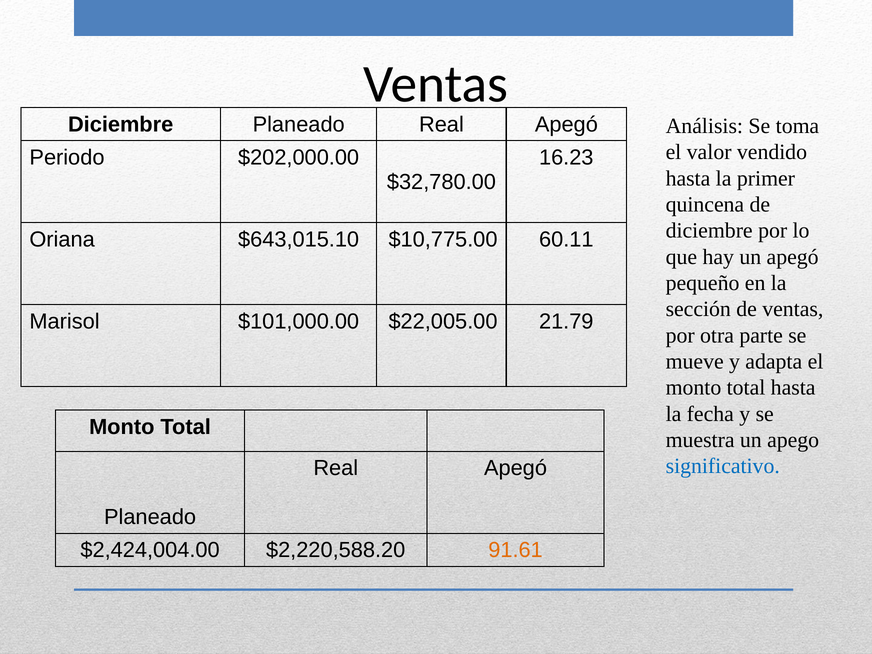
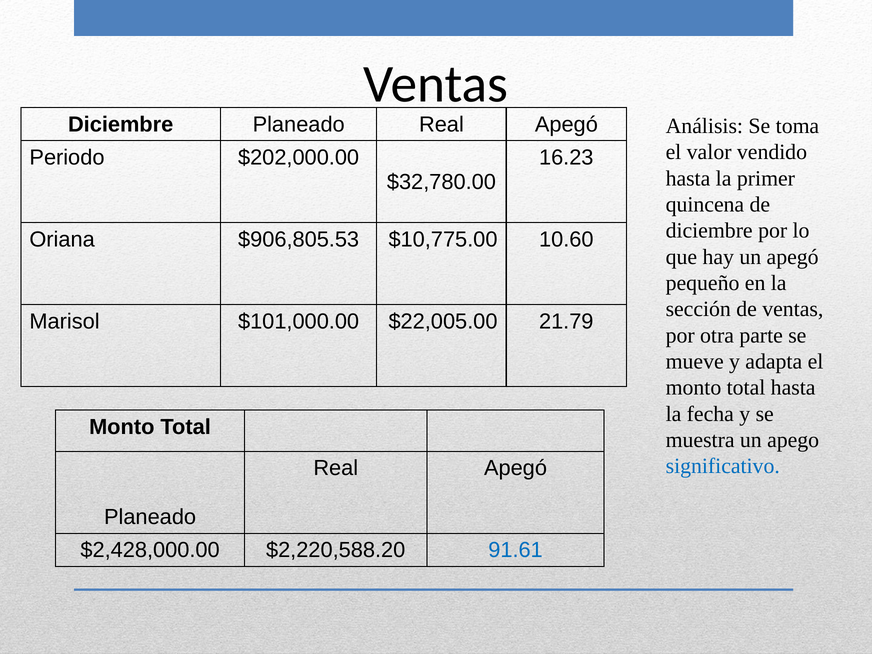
$643,015.10: $643,015.10 -> $906,805.53 (299, 240)
60.11: 60.11 -> 10.60 (566, 240)
$2,424,004.00: $2,424,004.00 -> $2,428,000.00 (150, 550)
91.61 colour: orange -> blue (516, 550)
